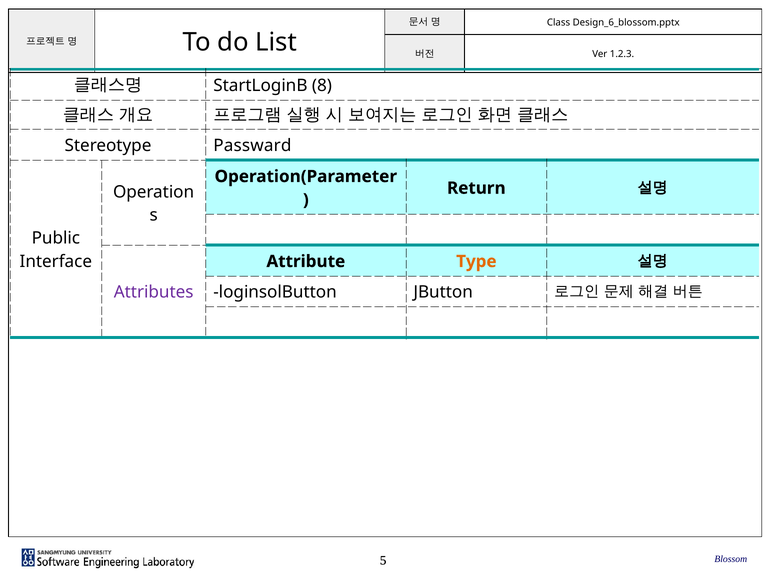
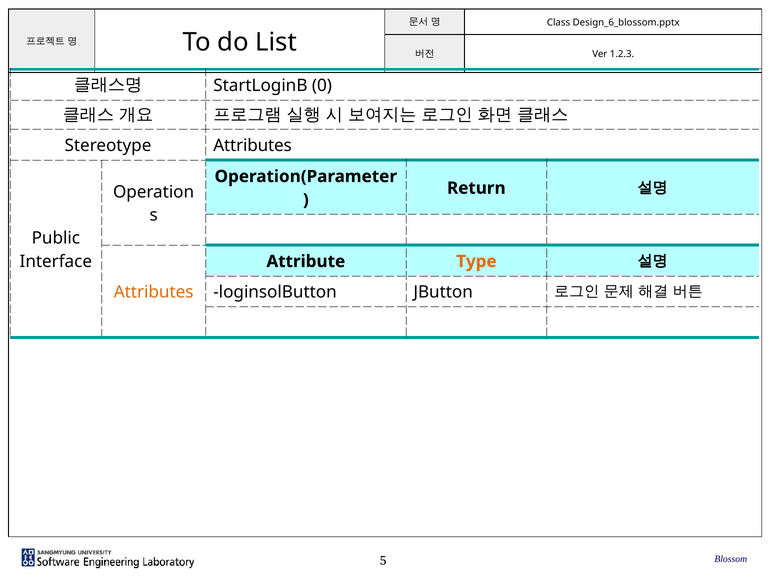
8: 8 -> 0 (322, 86)
Stereotype Passward: Passward -> Attributes (253, 145)
Attributes colour: purple -> orange (154, 292)
